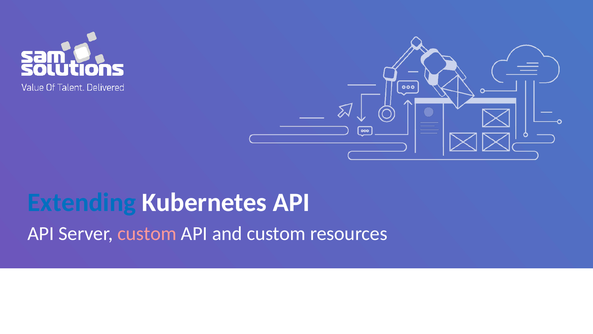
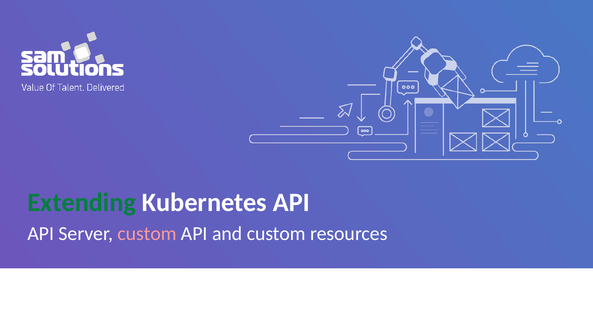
Extending colour: blue -> green (82, 202)
